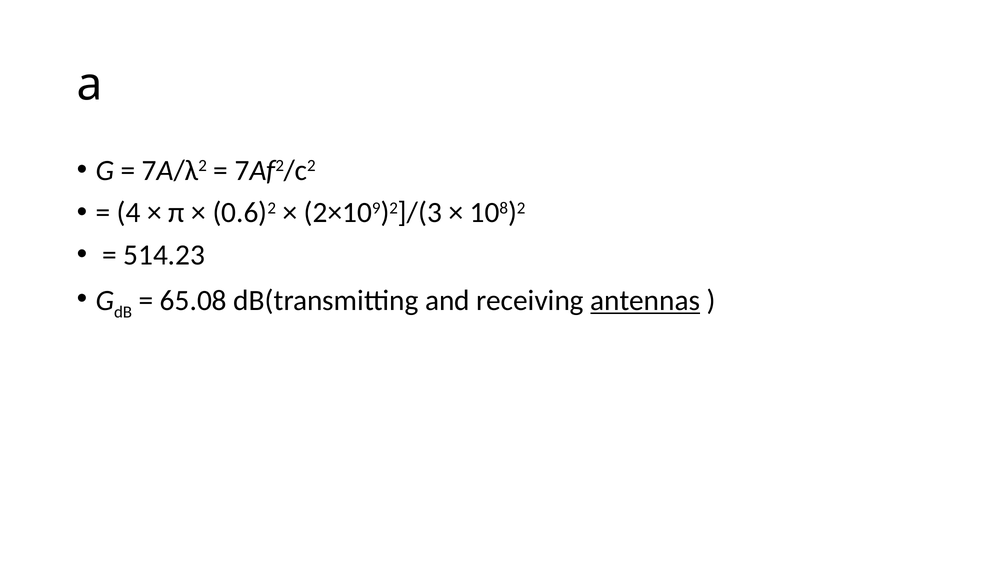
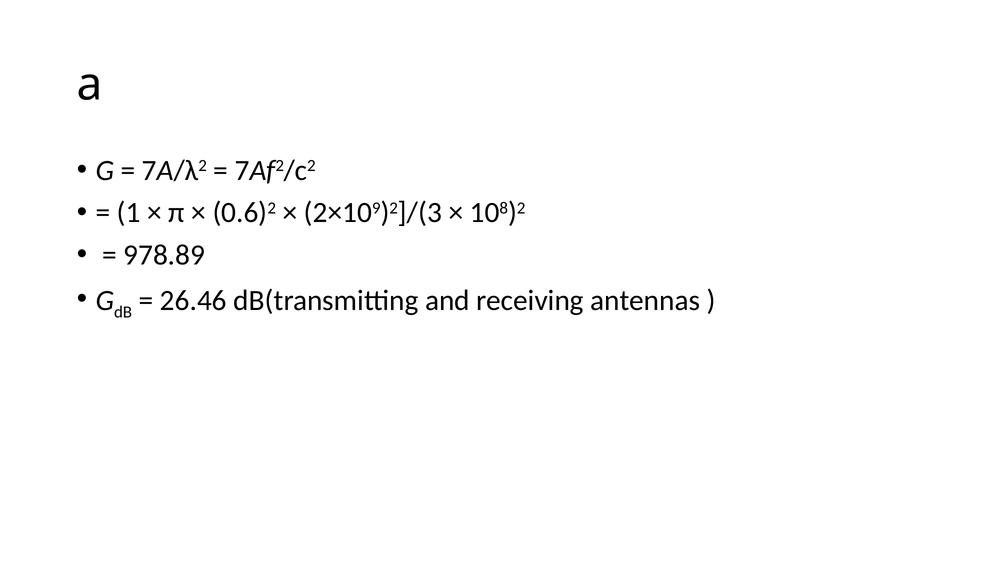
4: 4 -> 1 (129, 212)
514.23: 514.23 -> 978.89 (164, 255)
65.08: 65.08 -> 26.46 (193, 300)
antennas underline: present -> none (645, 300)
